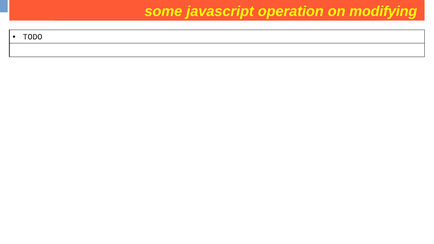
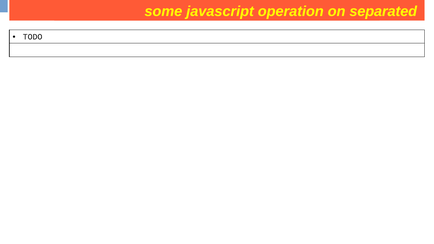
modifying: modifying -> separated (383, 11)
